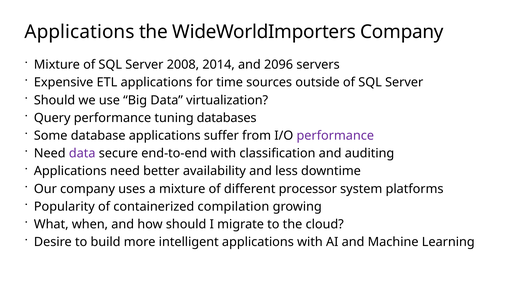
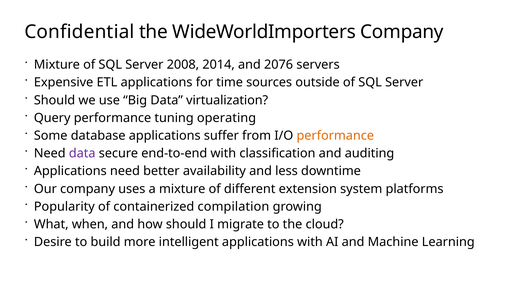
Applications: Applications -> Confidential (79, 32)
2096: 2096 -> 2076 (279, 65)
databases: databases -> operating (227, 118)
performance colour: purple -> orange (335, 136)
processor: processor -> extension (308, 189)
